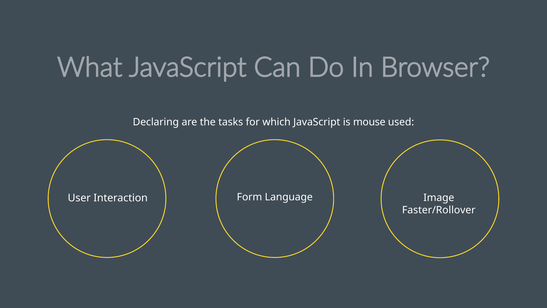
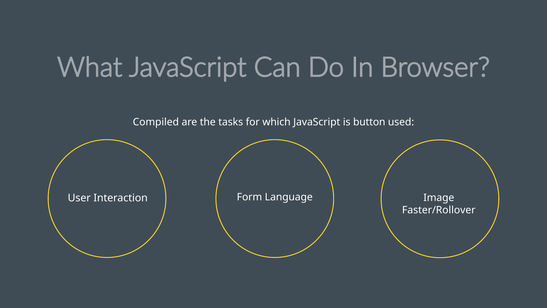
Declaring: Declaring -> Compiled (156, 122)
mouse: mouse -> button (369, 122)
